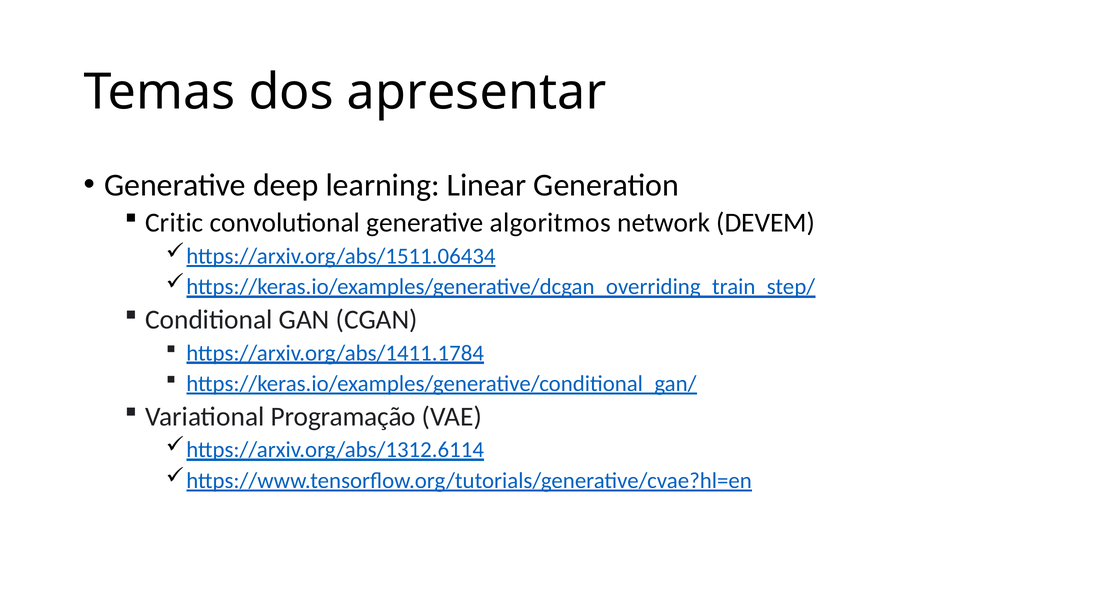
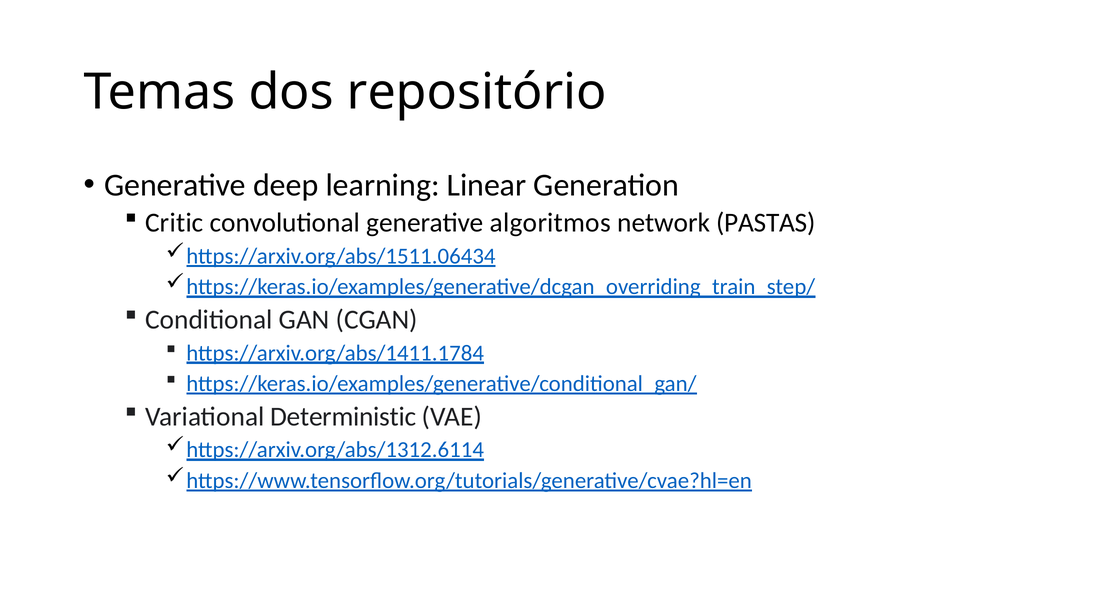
apresentar: apresentar -> repositório (477, 92)
DEVEM: DEVEM -> PASTAS (766, 223)
Programação: Programação -> Deterministic (343, 417)
